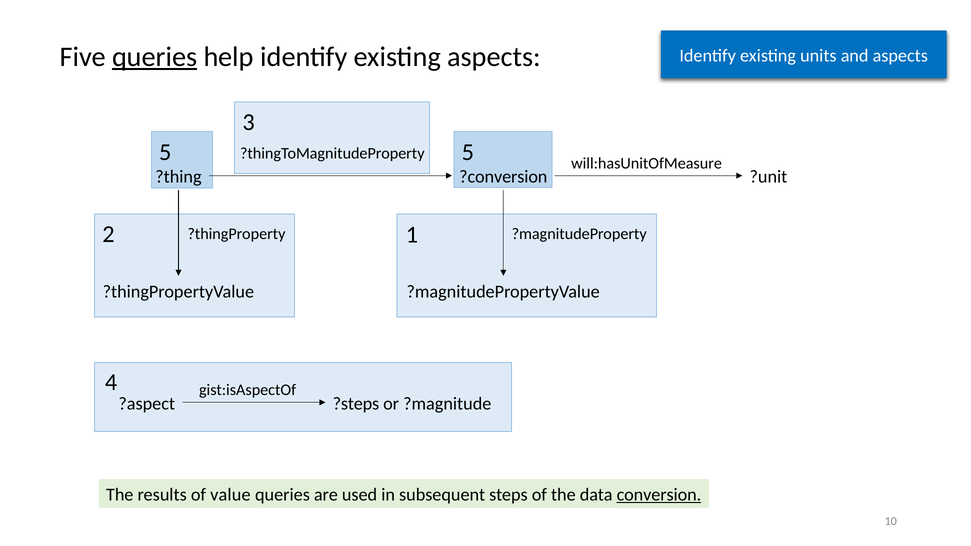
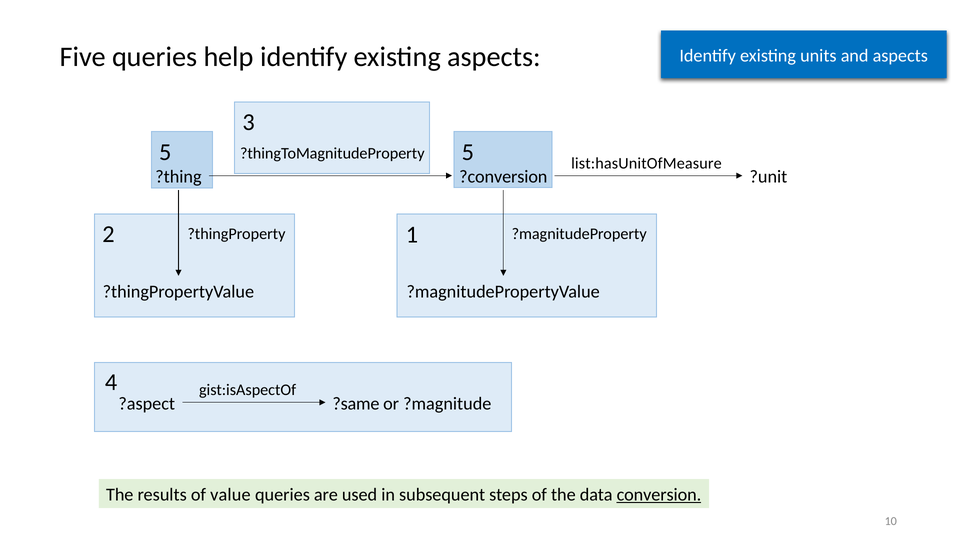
queries underline: present -> none (155, 57)
will:hasUnitOfMeasure: will:hasUnitOfMeasure -> list:hasUnitOfMeasure (646, 163)
?steps: ?steps -> ?same (356, 404)
